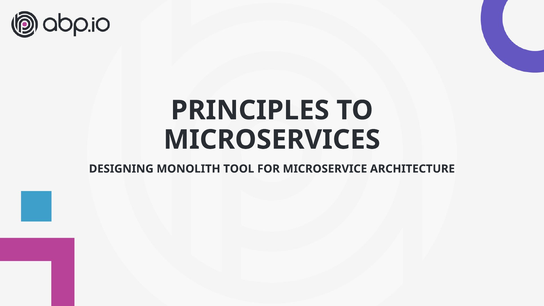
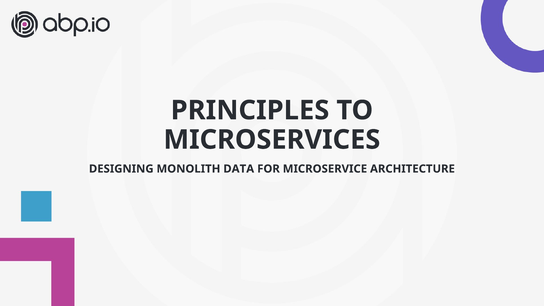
TOOL: TOOL -> DATA (239, 169)
